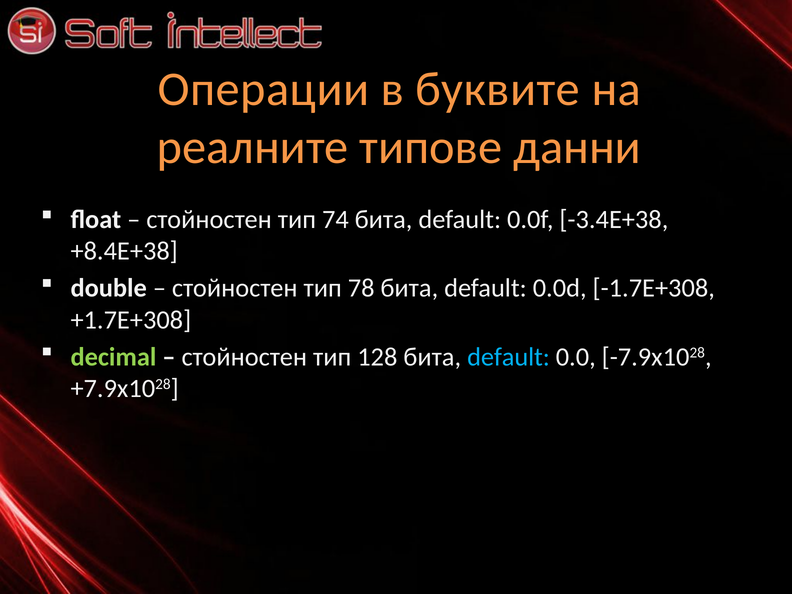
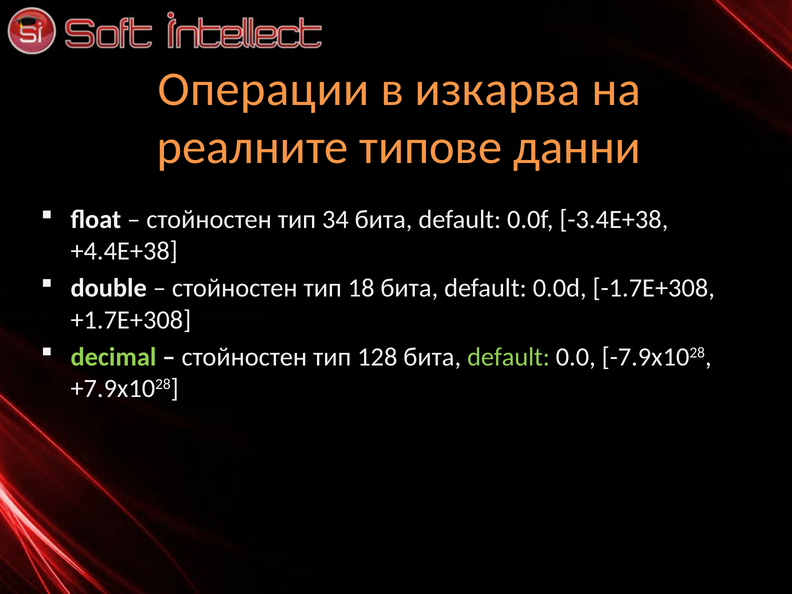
буквите: буквите -> изкарва (498, 89)
74: 74 -> 34 (335, 220)
+8.4E+38: +8.4E+38 -> +4.4E+38 (124, 251)
78: 78 -> 18 (361, 288)
default colour: light blue -> light green (509, 357)
